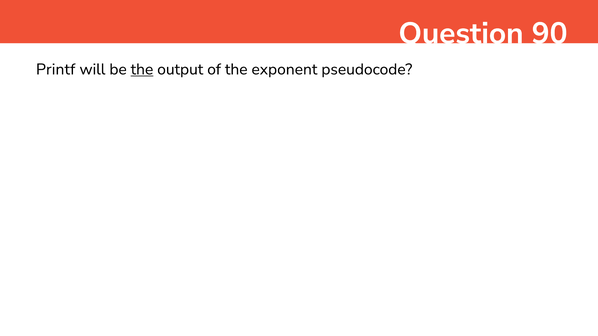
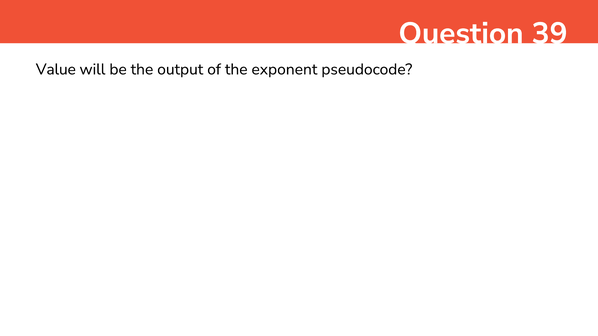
90: 90 -> 39 (550, 33)
Printf: Printf -> Value (56, 69)
the underline: present -> none (142, 69)
